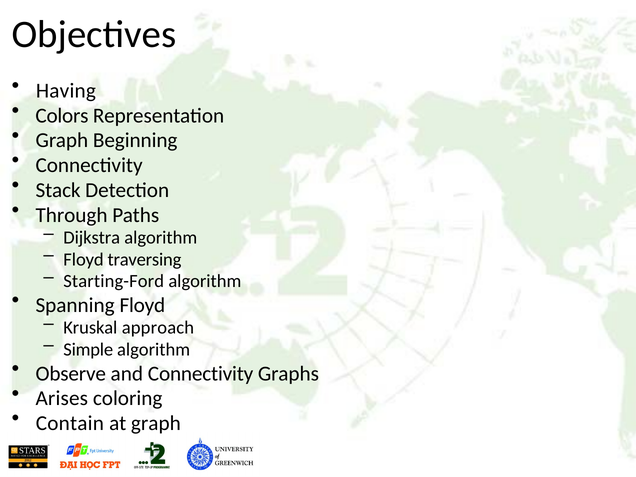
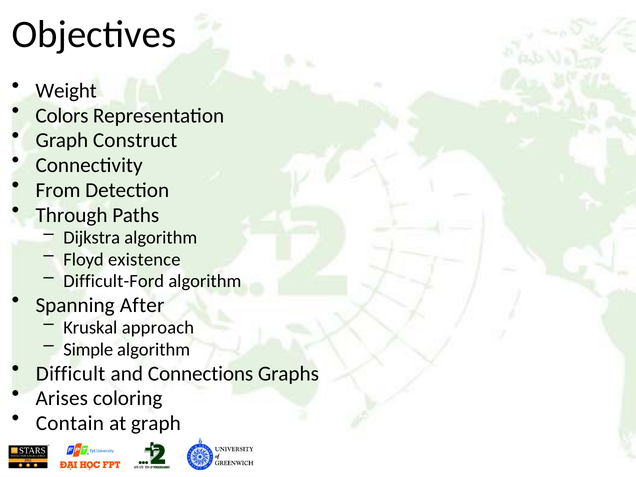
Having: Having -> Weight (66, 91)
Beginning: Beginning -> Construct (135, 140)
Stack: Stack -> From (58, 190)
traversing: traversing -> existence (144, 259)
Starting-Ford: Starting-Ford -> Difficult-Ford (114, 281)
Spanning Floyd: Floyd -> After (142, 305)
Observe: Observe -> Difficult (71, 374)
and Connectivity: Connectivity -> Connections (201, 374)
